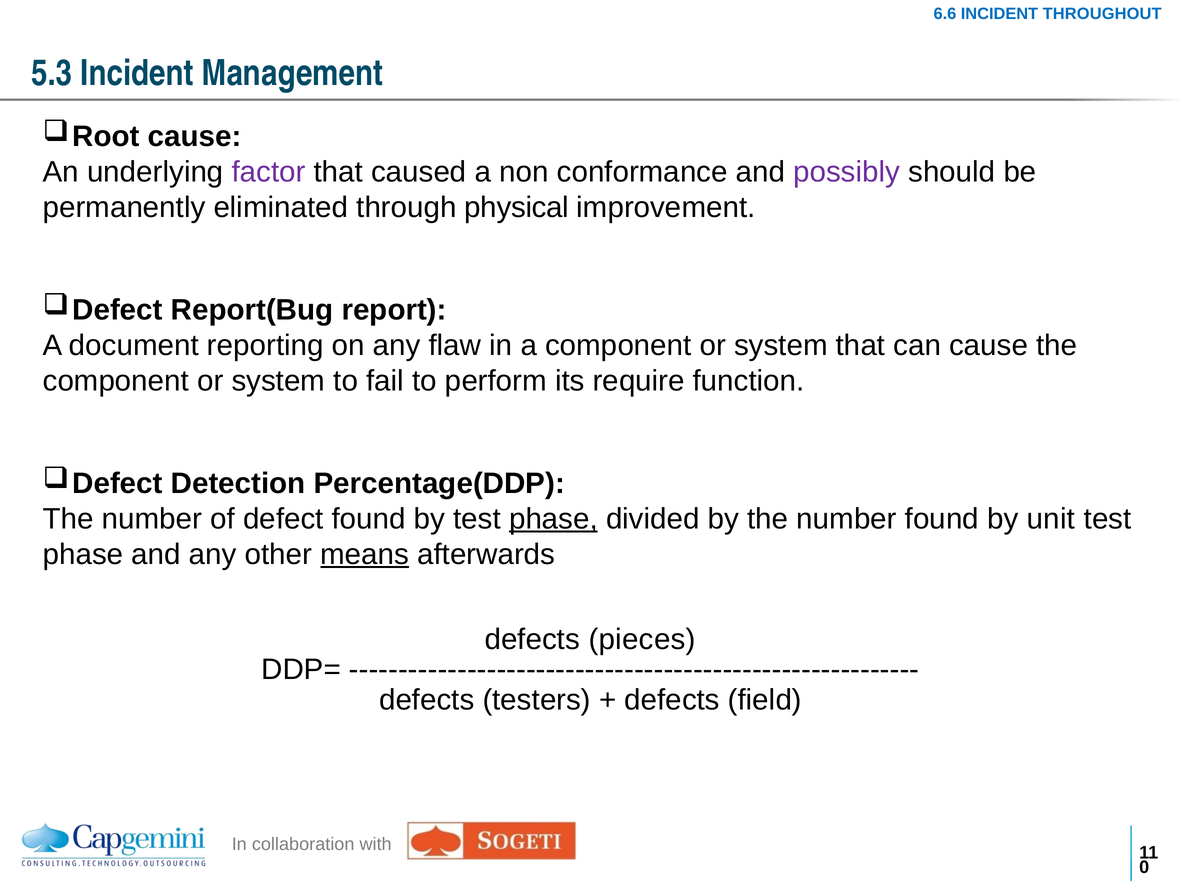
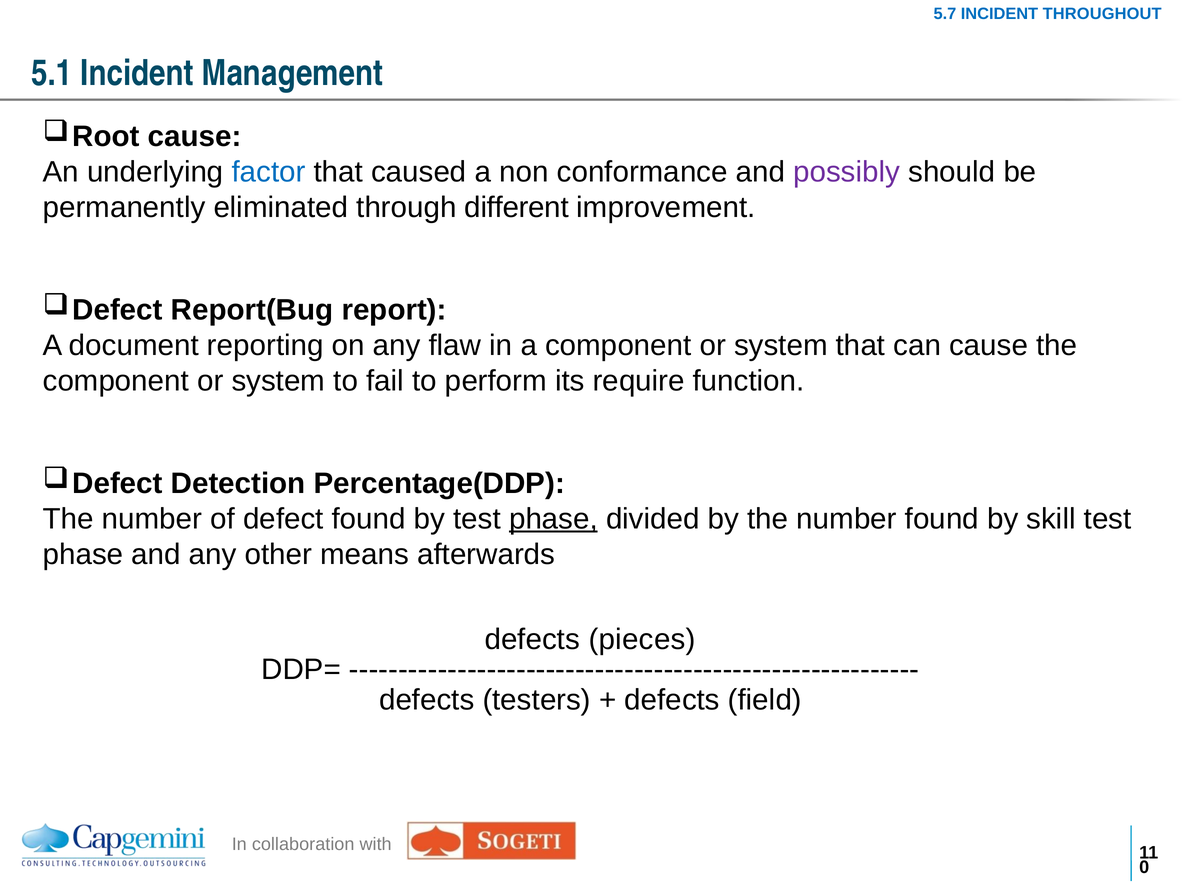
6.6: 6.6 -> 5.7 (945, 14)
5.3: 5.3 -> 5.1 (52, 73)
factor colour: purple -> blue (269, 172)
physical: physical -> different (517, 207)
unit: unit -> skill (1051, 519)
means underline: present -> none (365, 554)
